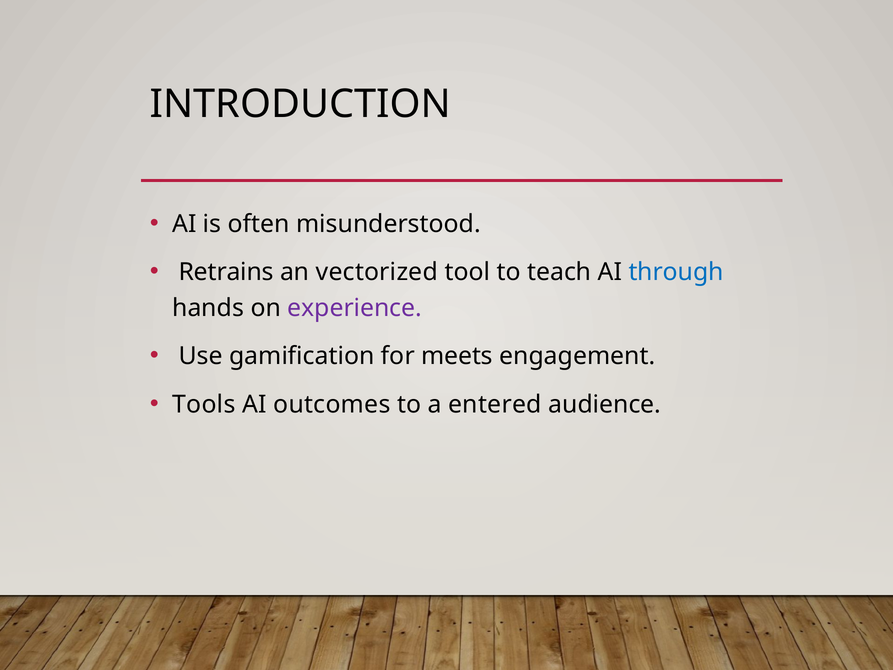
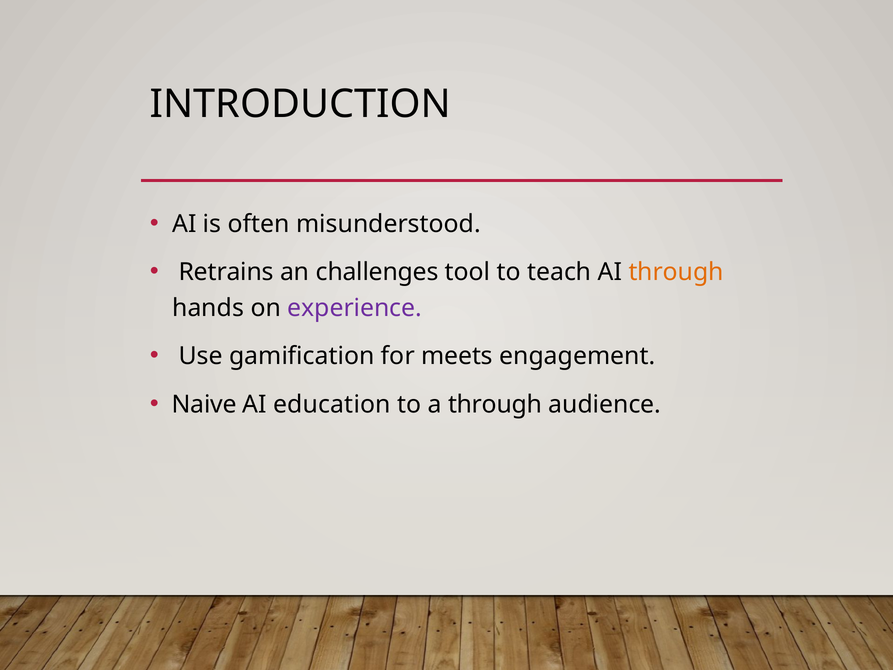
vectorized: vectorized -> challenges (377, 272)
through colour: blue -> orange (676, 272)
Tools: Tools -> Naive (204, 404)
outcomes: outcomes -> education (332, 404)
a entered: entered -> through (495, 404)
